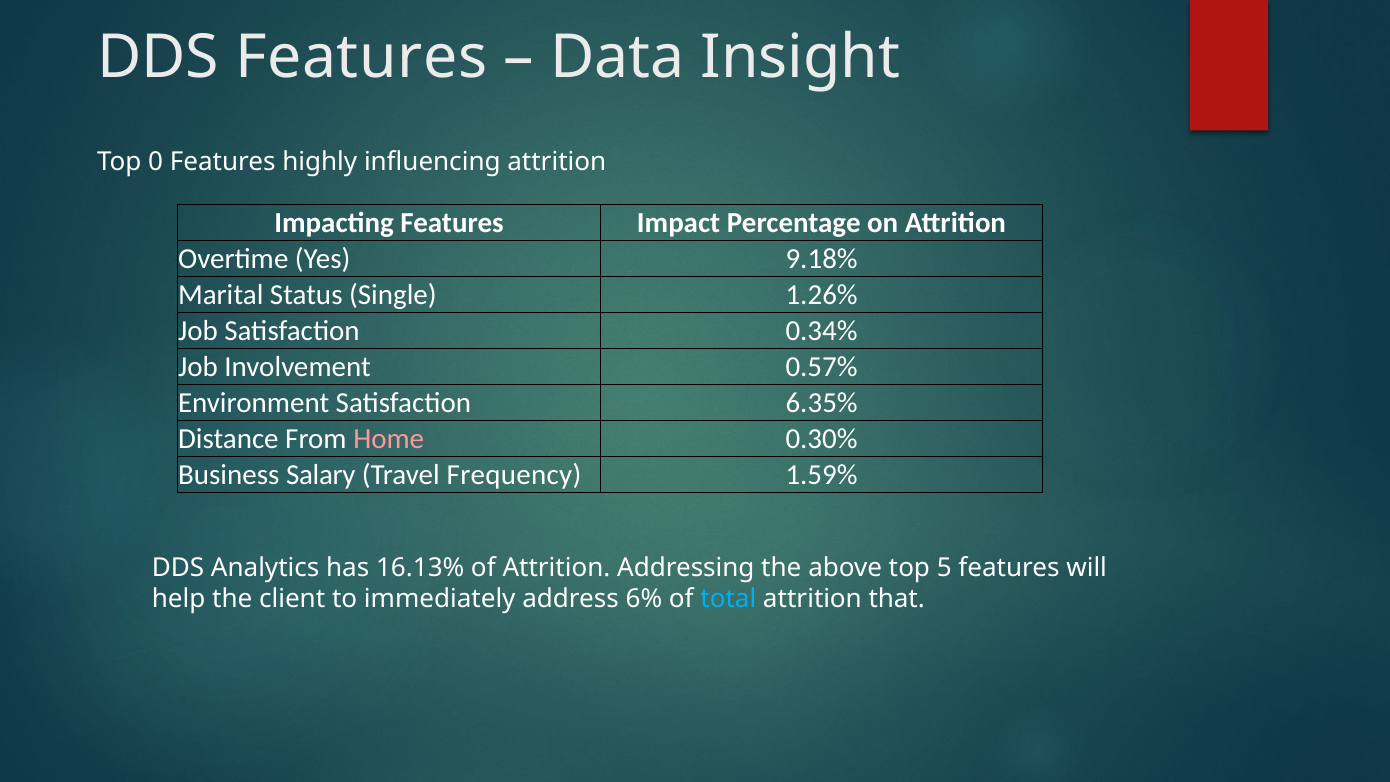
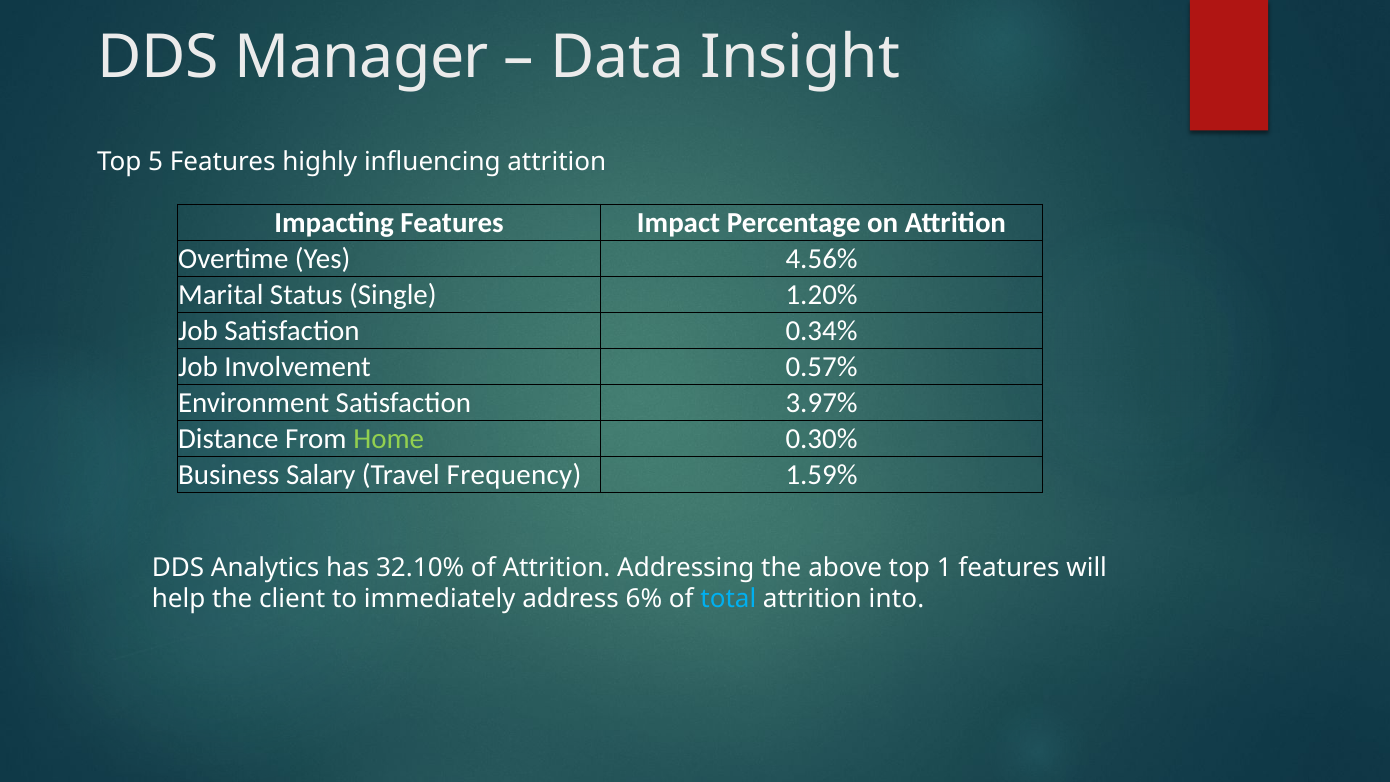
DDS Features: Features -> Manager (362, 57)
0: 0 -> 5 (156, 162)
9.18%: 9.18% -> 4.56% (822, 259)
1.26%: 1.26% -> 1.20% (822, 295)
6.35%: 6.35% -> 3.97% (822, 403)
Home colour: pink -> light green (389, 439)
16.13%: 16.13% -> 32.10% (420, 568)
5: 5 -> 1 (944, 568)
that: that -> into (897, 599)
